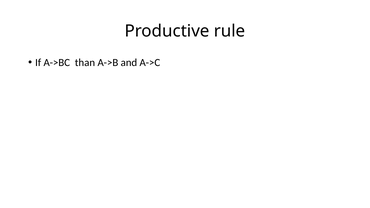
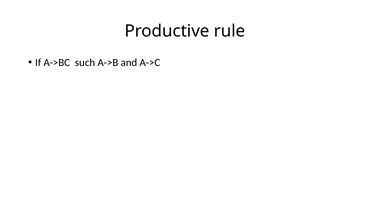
than: than -> such (85, 63)
